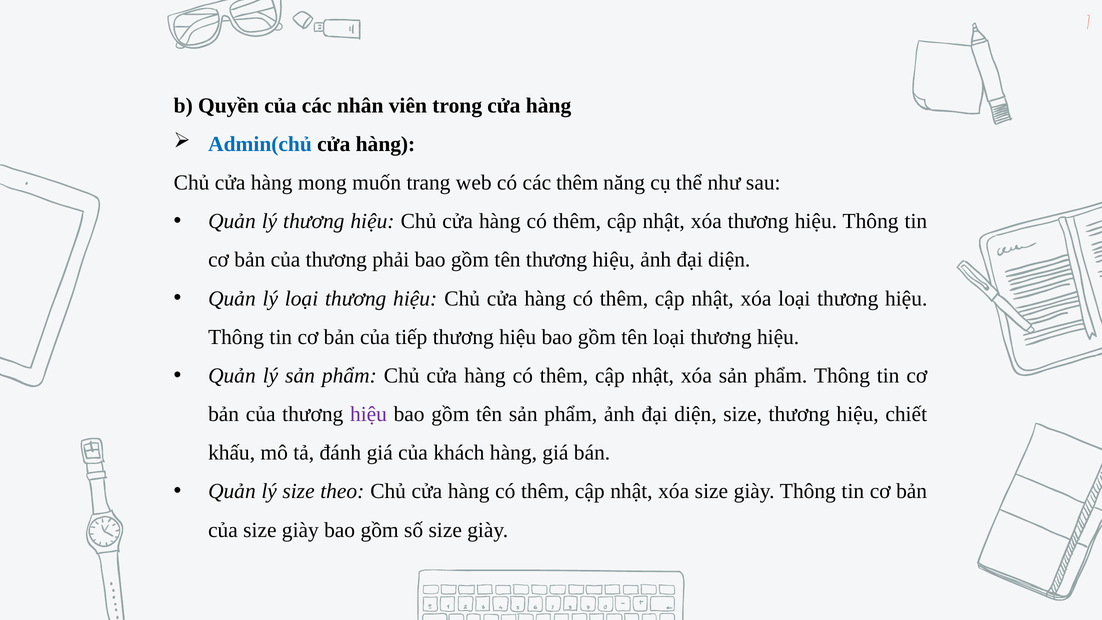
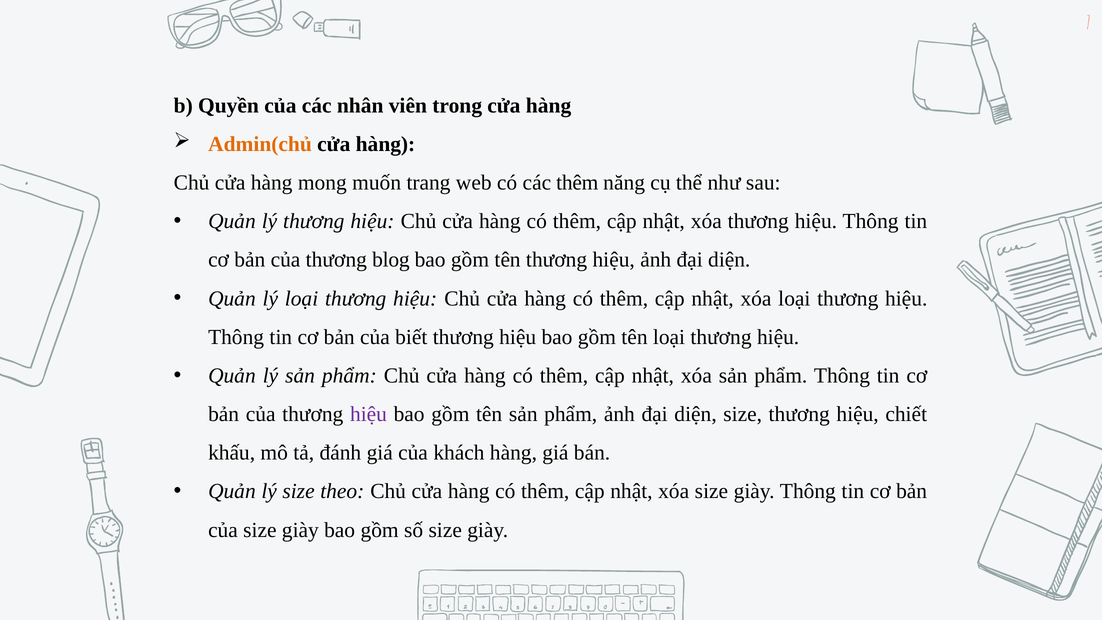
Admin(chủ colour: blue -> orange (260, 144)
phải: phải -> blog (391, 260)
tiếp: tiếp -> biết (411, 337)
